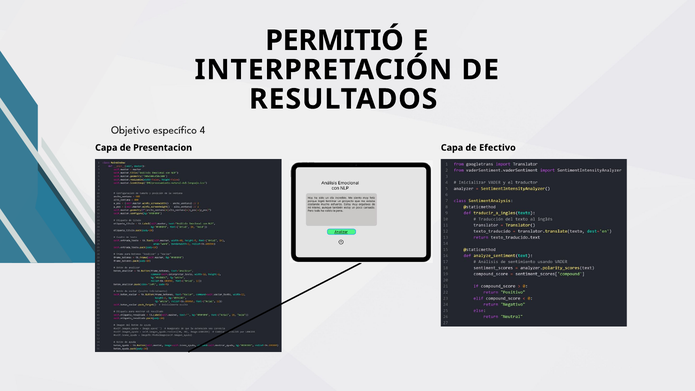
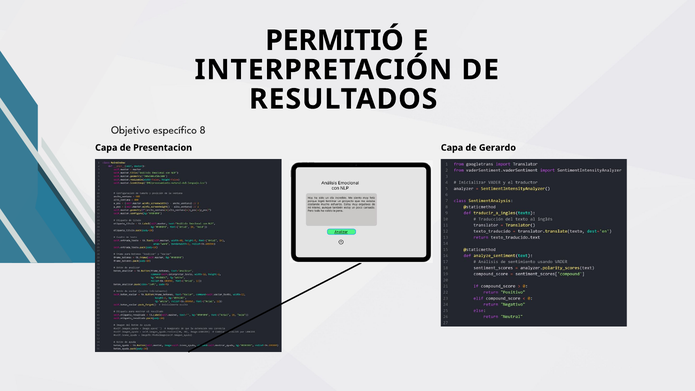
4: 4 -> 8 (203, 130)
Efectivo: Efectivo -> Gerardo (497, 148)
